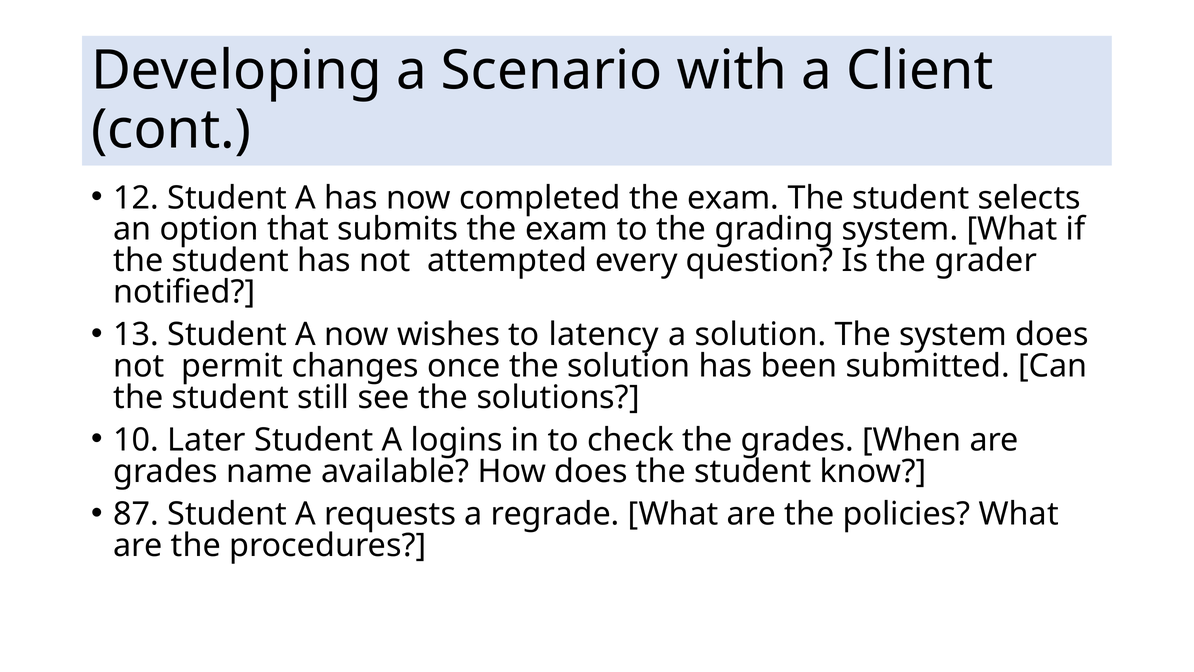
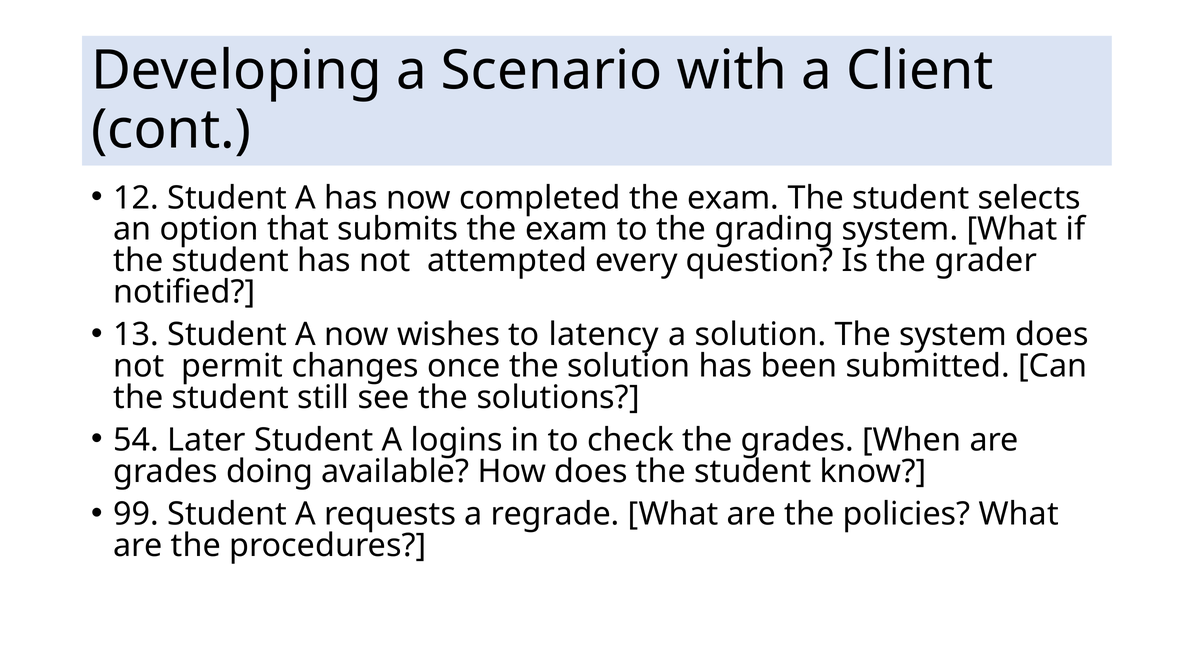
10: 10 -> 54 (136, 440)
name: name -> doing (270, 471)
87: 87 -> 99 (136, 514)
